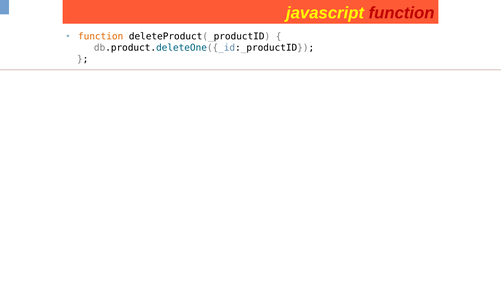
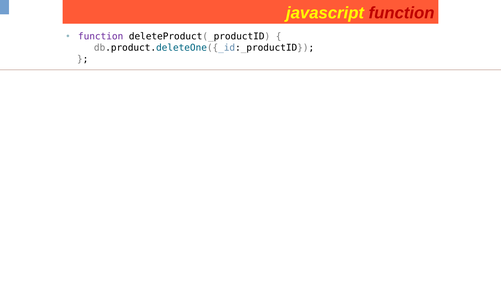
function colour: orange -> purple (101, 37)
